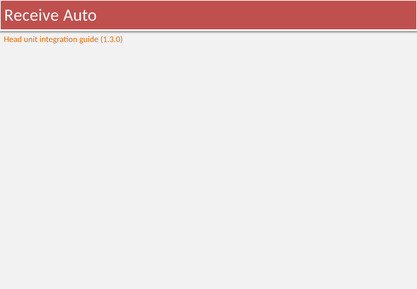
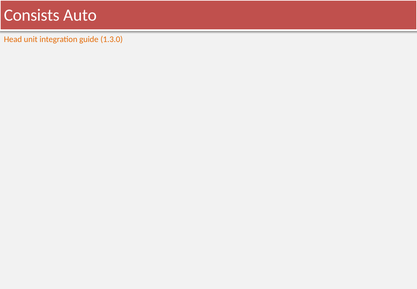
Receive: Receive -> Consists (32, 15)
